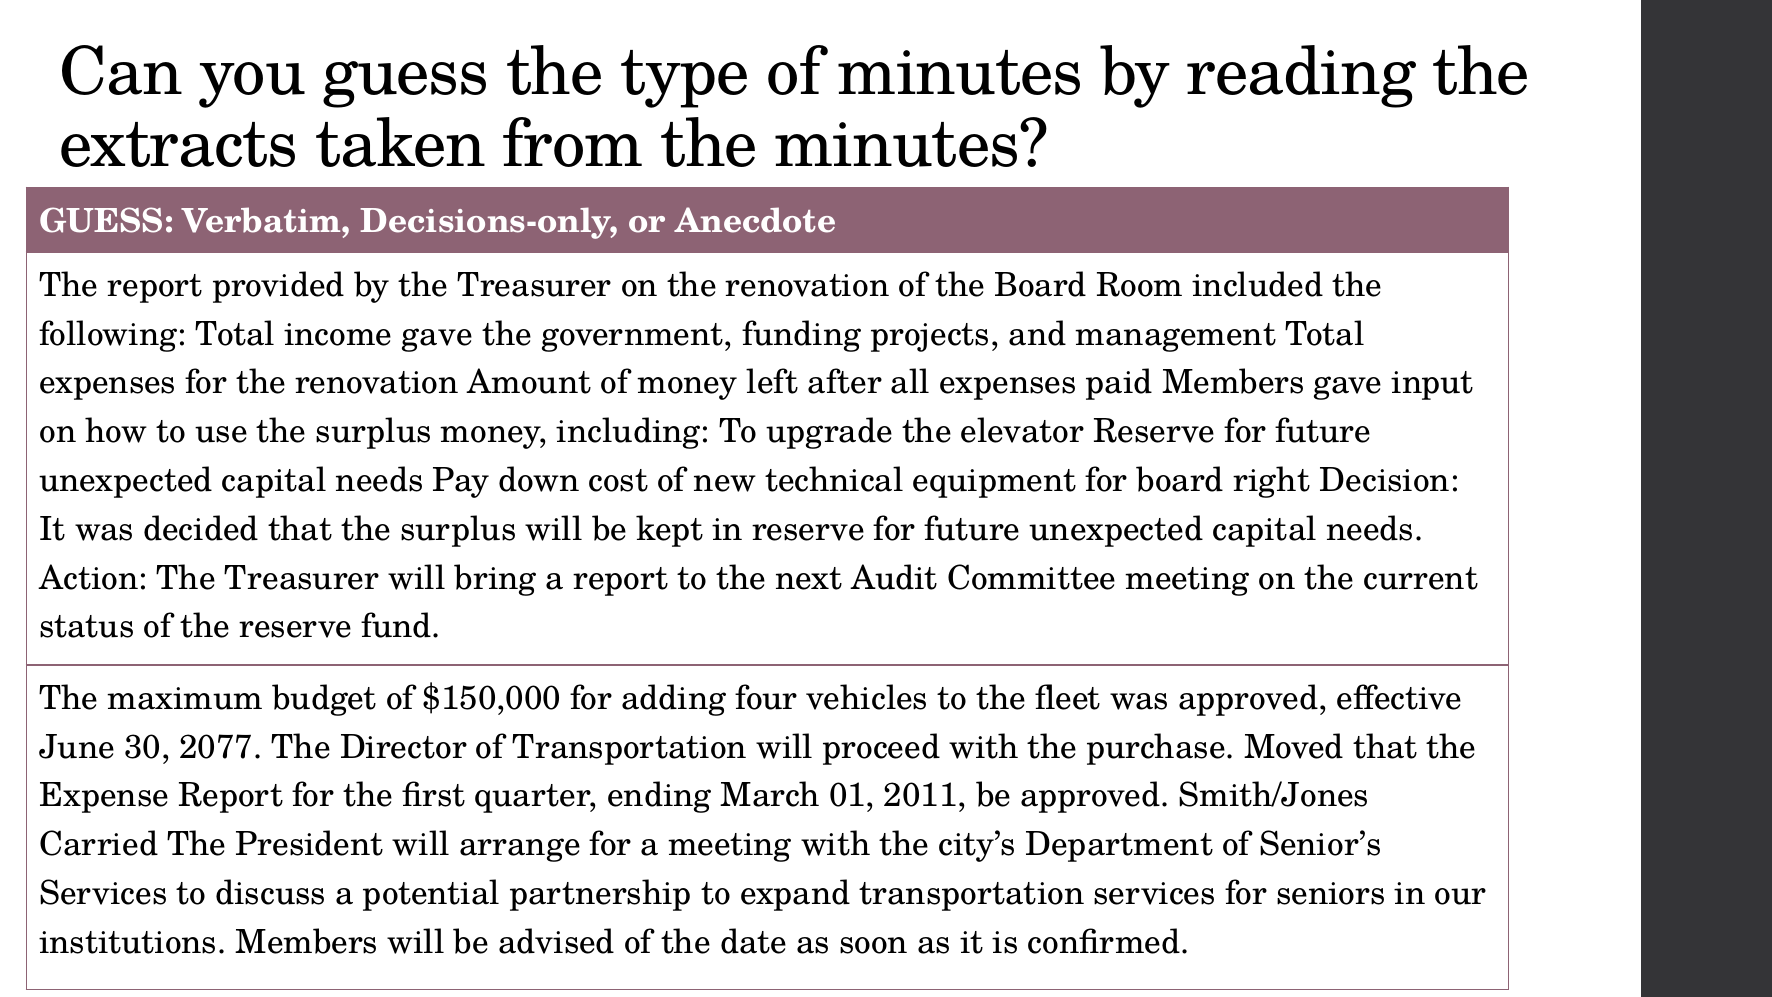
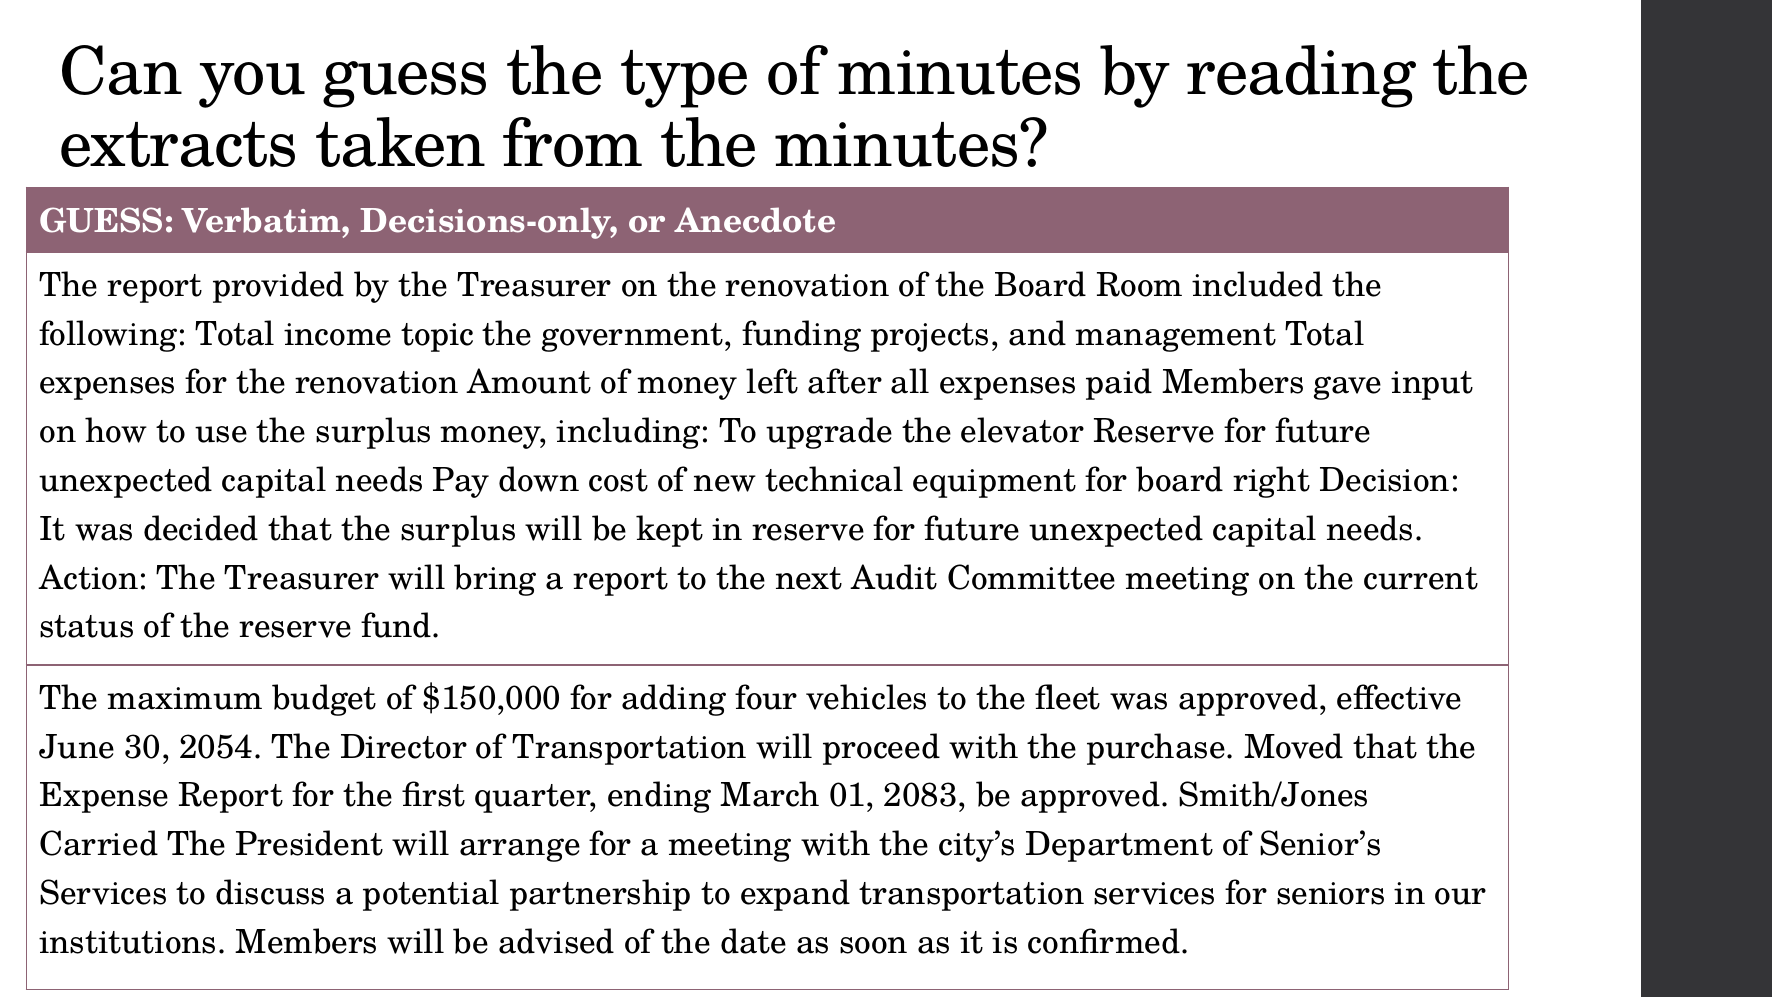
income gave: gave -> topic (438, 334)
2077: 2077 -> 2054 (221, 747)
2011: 2011 -> 2083 (925, 796)
